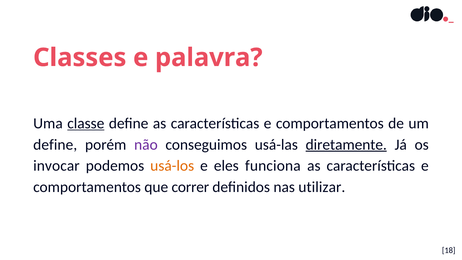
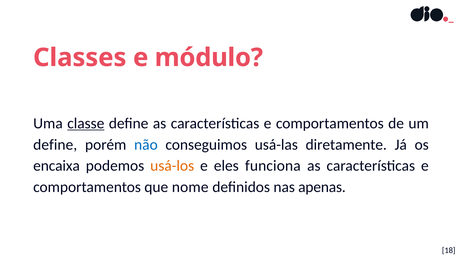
palavra: palavra -> módulo (209, 58)
não colour: purple -> blue (146, 145)
diretamente underline: present -> none (346, 145)
invocar: invocar -> encaixa (57, 166)
correr: correr -> nome (190, 187)
utilizar: utilizar -> apenas (322, 187)
